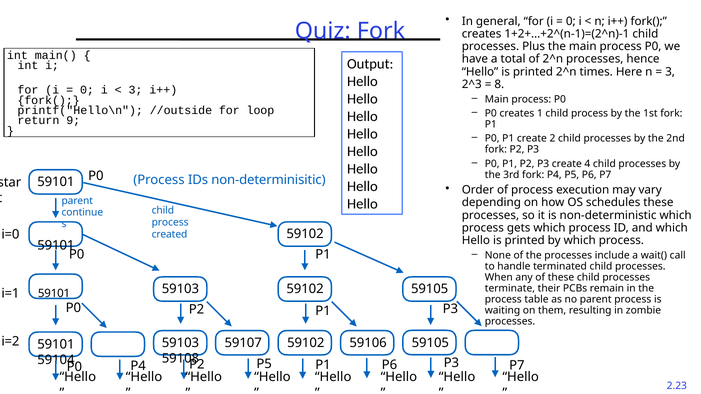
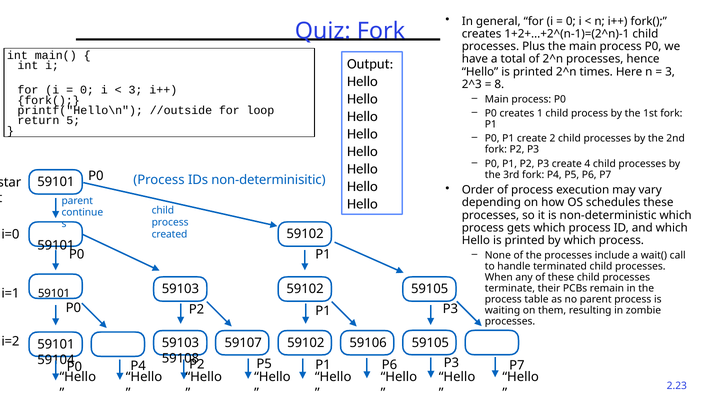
9: 9 -> 5 (73, 120)
